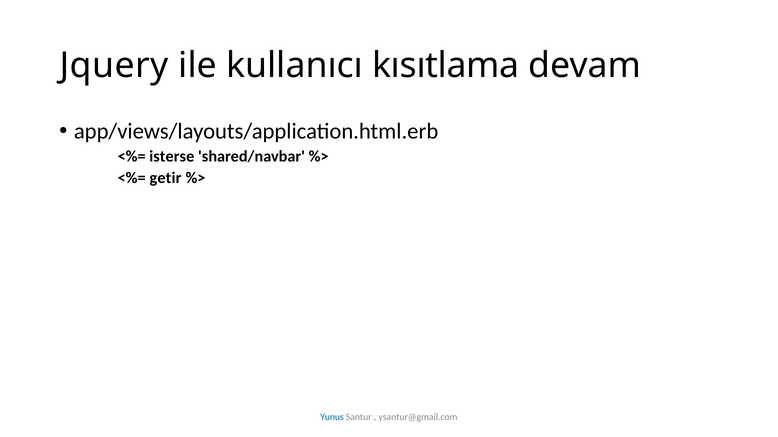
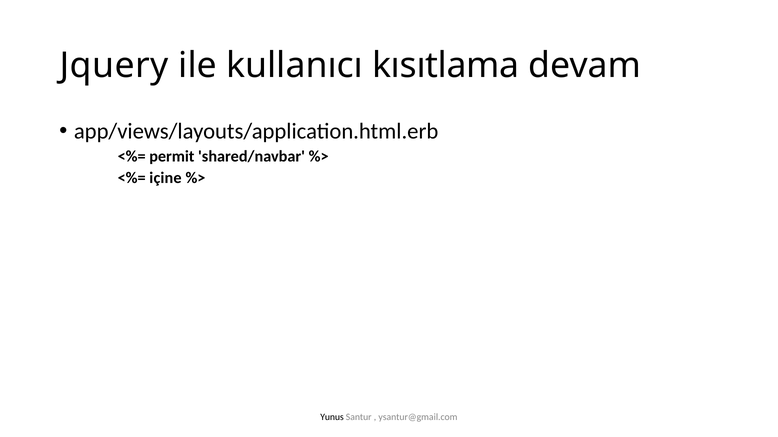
isterse: isterse -> permit (172, 157)
getir: getir -> içine (165, 178)
Yunus colour: blue -> black (332, 418)
